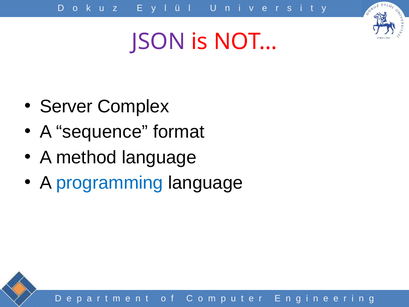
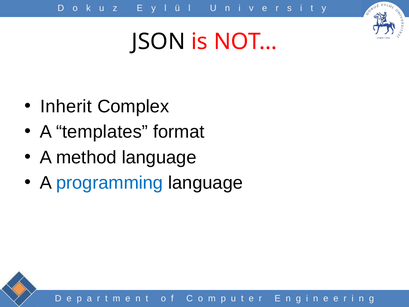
JSON colour: purple -> black (158, 42)
Server: Server -> Inherit (66, 106)
sequence: sequence -> templates (102, 132)
